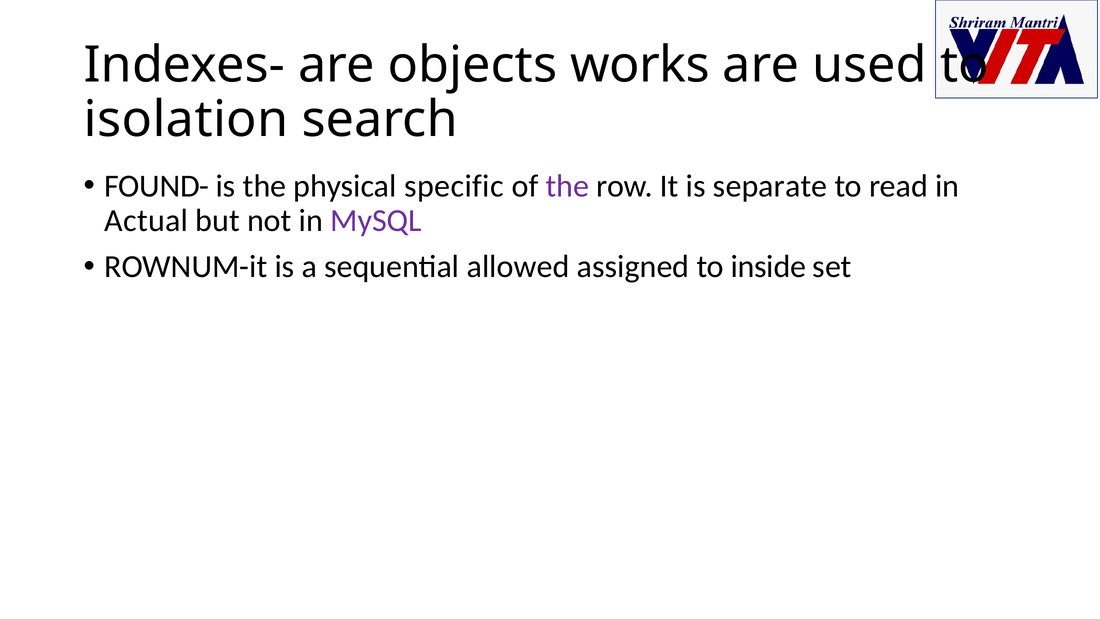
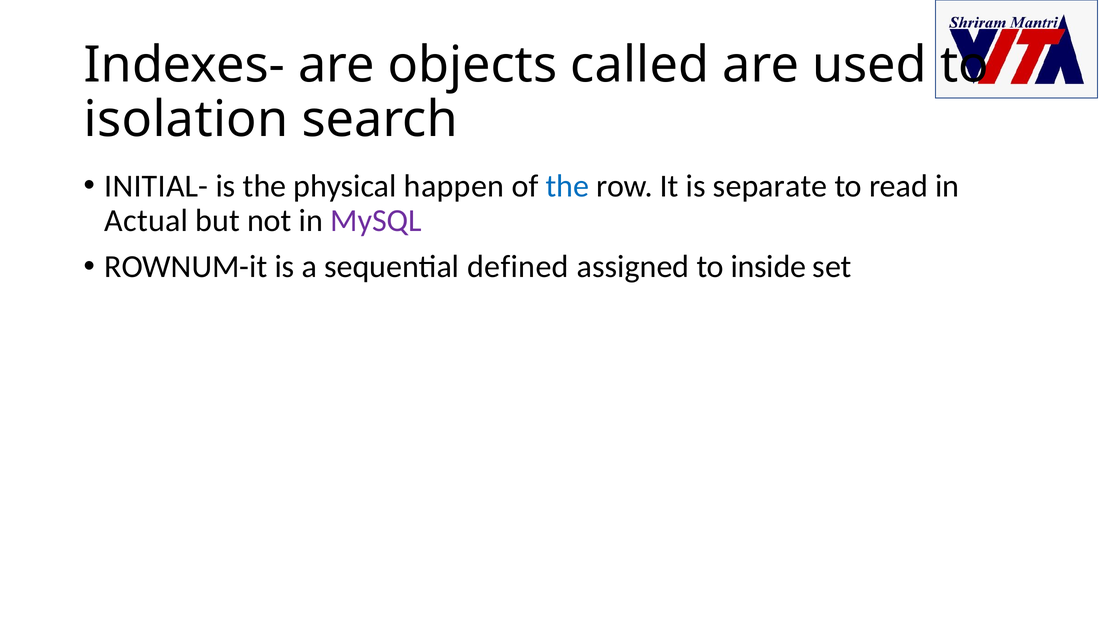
works: works -> called (640, 65)
FOUND-: FOUND- -> INITIAL- (156, 186)
specific: specific -> happen (454, 186)
the colour: purple -> blue (567, 186)
allowed: allowed -> defined (518, 267)
